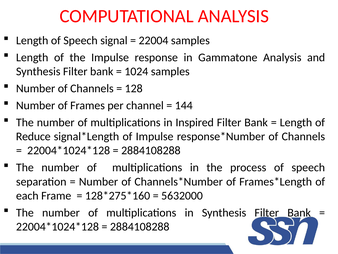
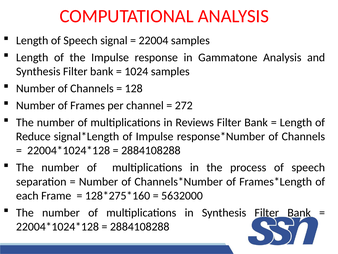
144: 144 -> 272 (184, 105)
Inspired: Inspired -> Reviews (195, 122)
